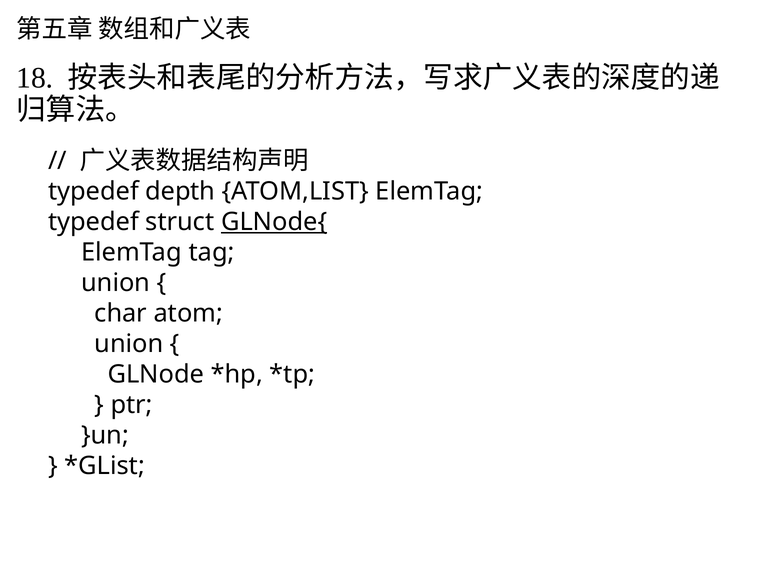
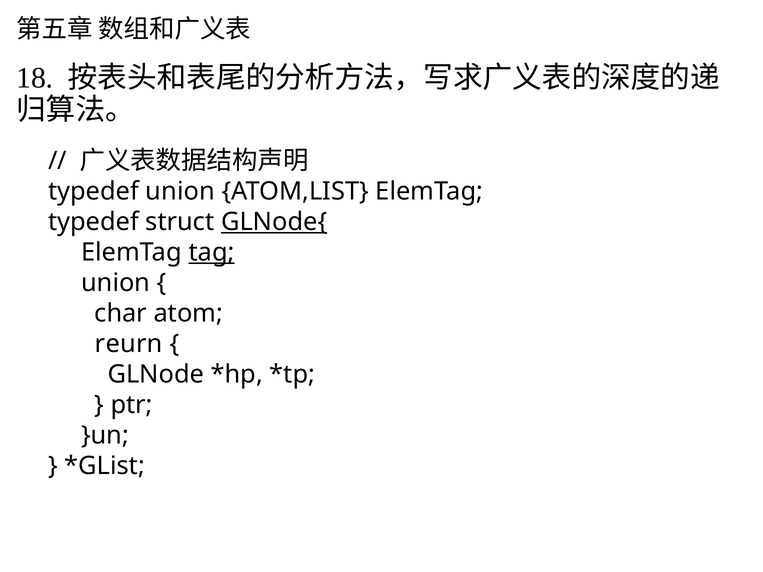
typedef depth: depth -> union (180, 191)
tag underline: none -> present (212, 252)
union: union -> reurn (129, 344)
